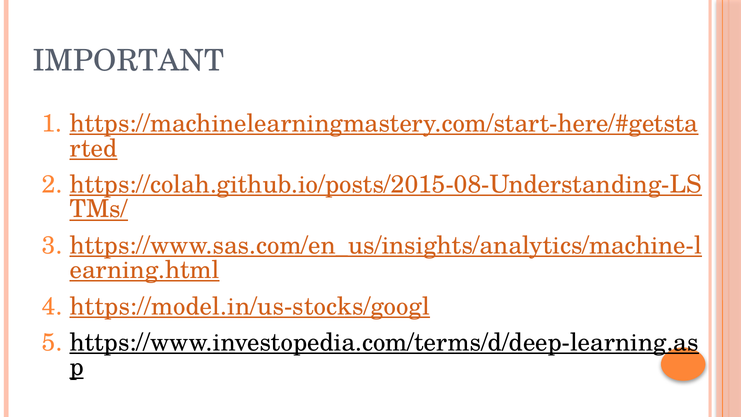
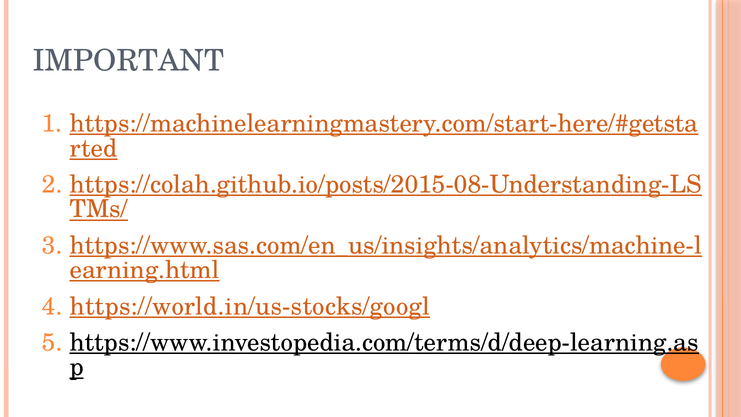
https://model.in/us-stocks/googl: https://model.in/us-stocks/googl -> https://world.in/us-stocks/googl (250, 306)
